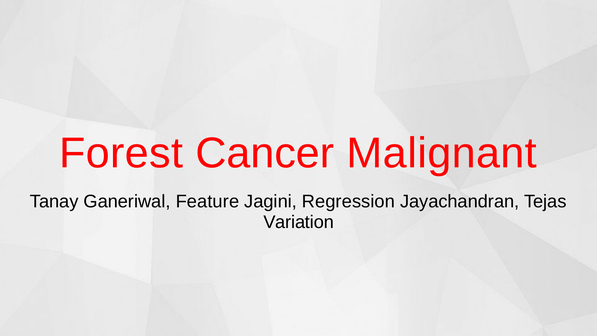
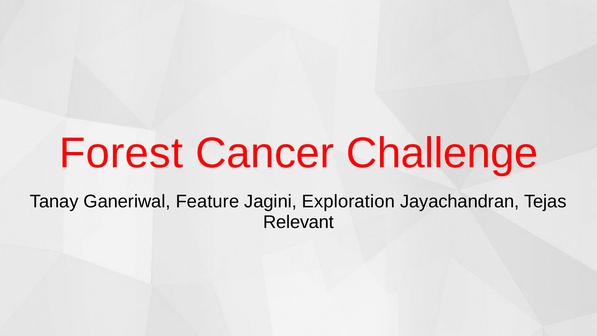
Malignant: Malignant -> Challenge (442, 153)
Regression: Regression -> Exploration (348, 202)
Variation: Variation -> Relevant (299, 222)
